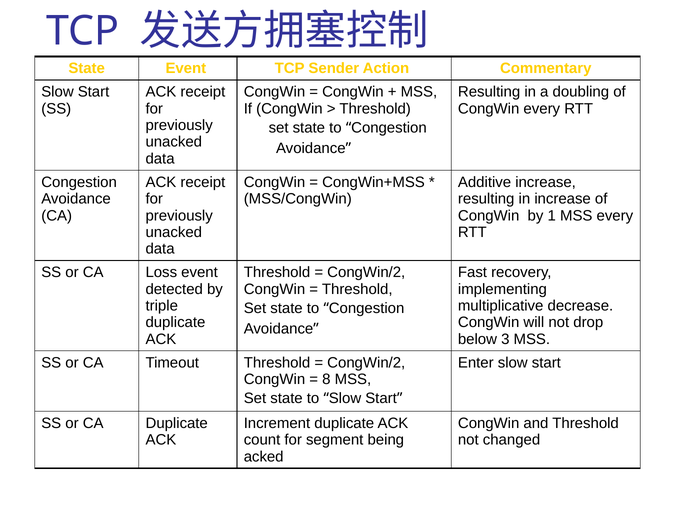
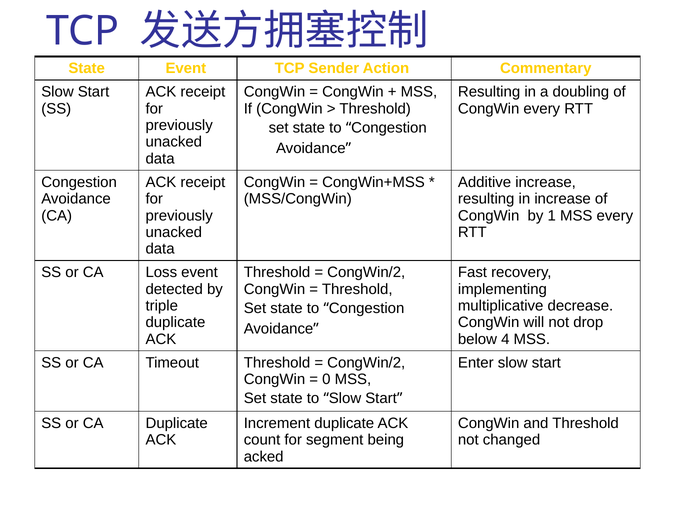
3: 3 -> 4 (505, 339)
8: 8 -> 0 (326, 379)
